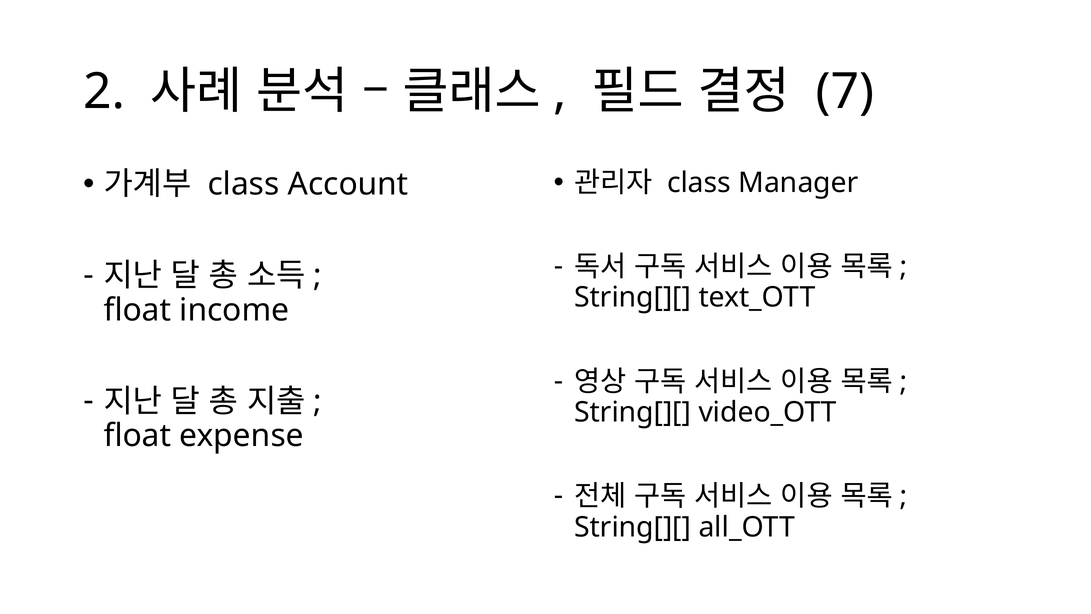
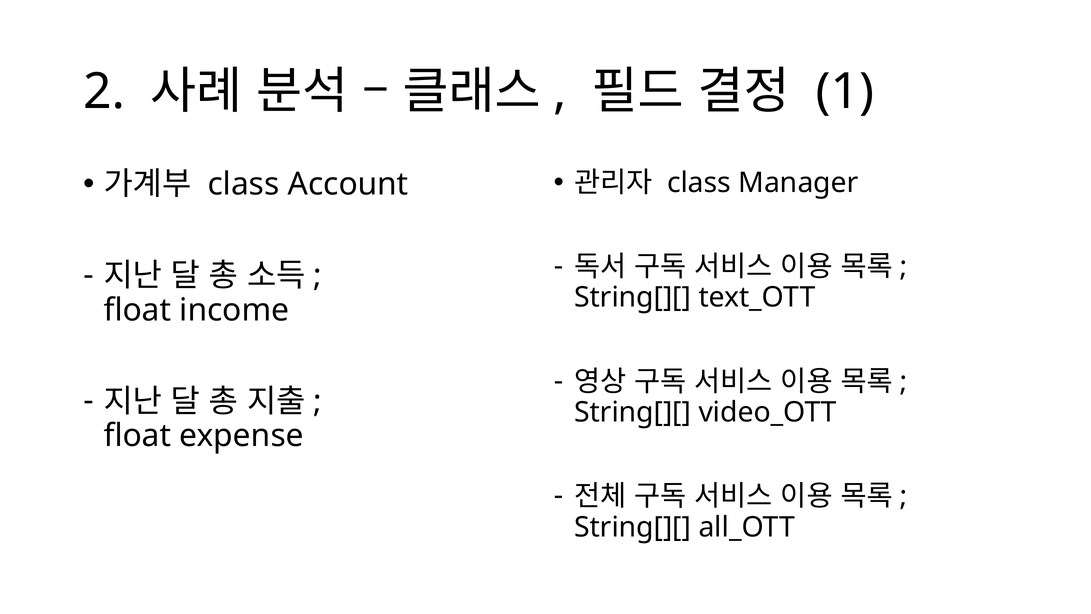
7: 7 -> 1 (845, 92)
